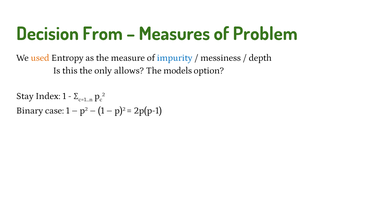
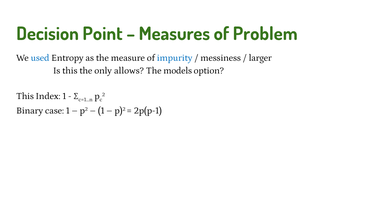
From: From -> Point (103, 34)
used colour: orange -> blue (40, 58)
depth: depth -> larger (260, 58)
Stay: Stay -> This (25, 96)
